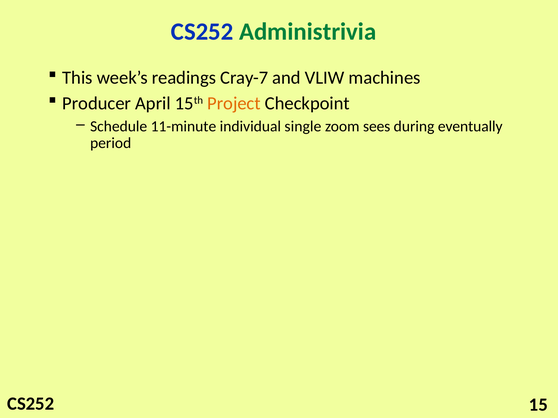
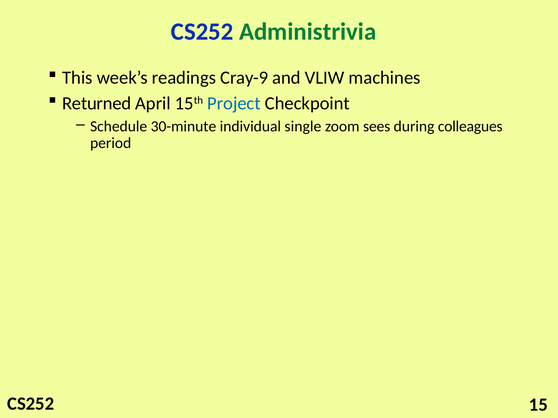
Cray-7: Cray-7 -> Cray-9 (244, 78)
Producer: Producer -> Returned (97, 104)
Project colour: orange -> blue (234, 104)
11-minute: 11-minute -> 30-minute (183, 127)
eventually: eventually -> colleagues (470, 127)
